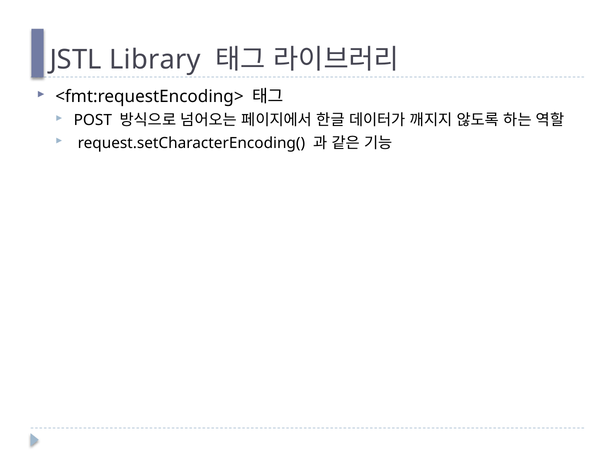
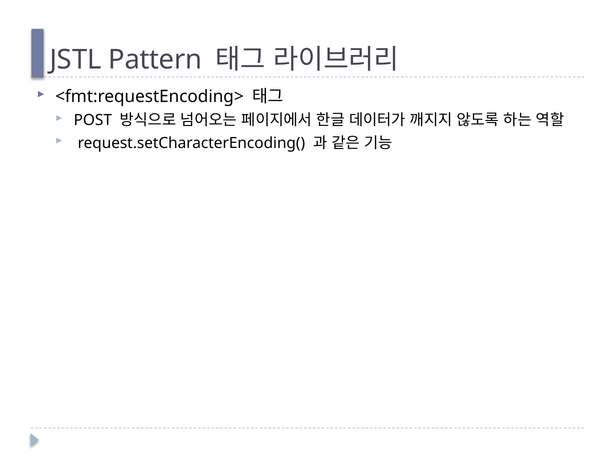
Library: Library -> Pattern (155, 60)
